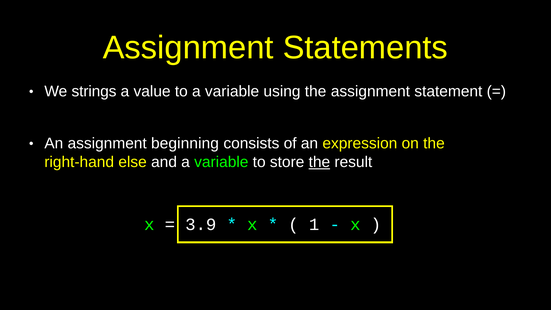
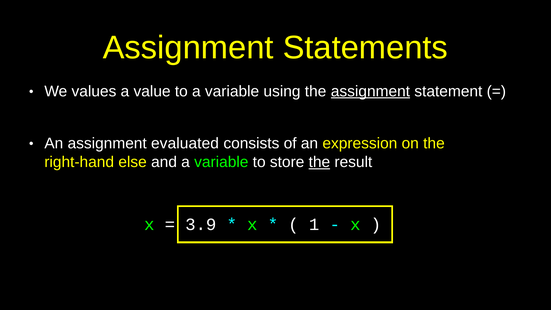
strings: strings -> values (94, 91)
assignment underline: none -> present (370, 91)
beginning: beginning -> evaluated (185, 143)
